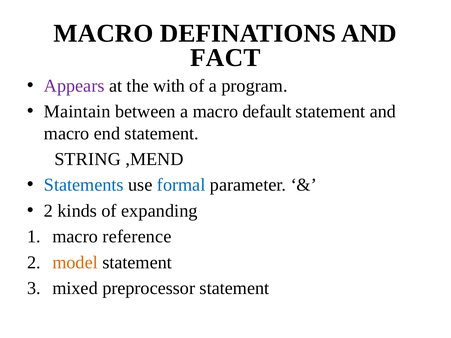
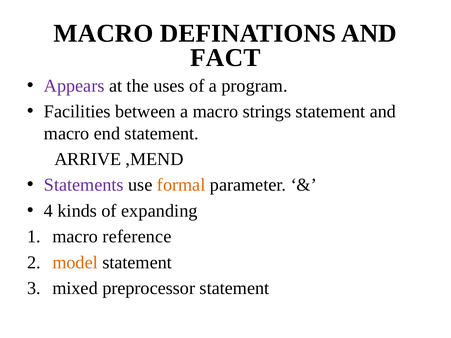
with: with -> uses (169, 86)
Maintain: Maintain -> Facilities (77, 112)
default: default -> strings (267, 112)
STRING: STRING -> ARRIVE (88, 159)
Statements colour: blue -> purple (84, 185)
formal colour: blue -> orange (181, 185)
2: 2 -> 4 (49, 211)
